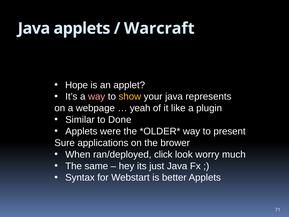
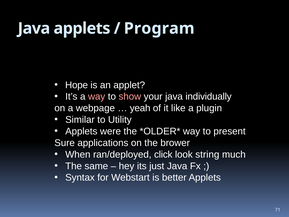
Warcraft: Warcraft -> Program (159, 28)
show colour: yellow -> pink (130, 96)
represents: represents -> individually (209, 96)
Done: Done -> Utility (120, 120)
worry: worry -> string (207, 154)
